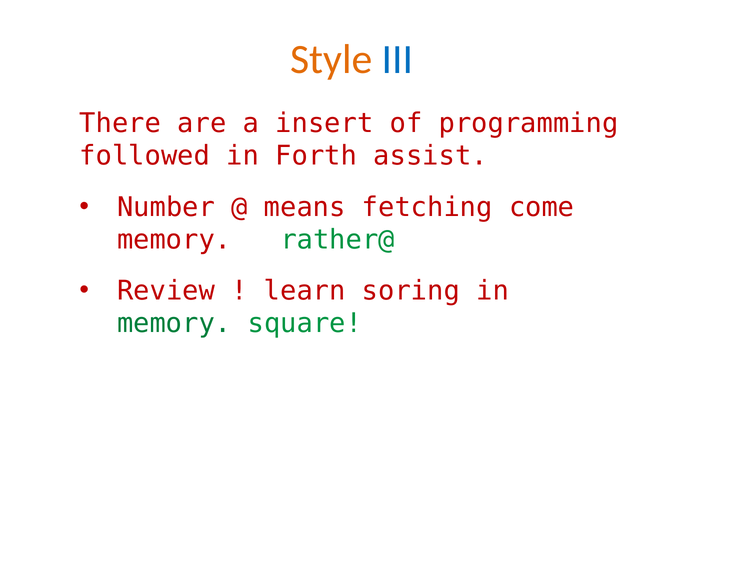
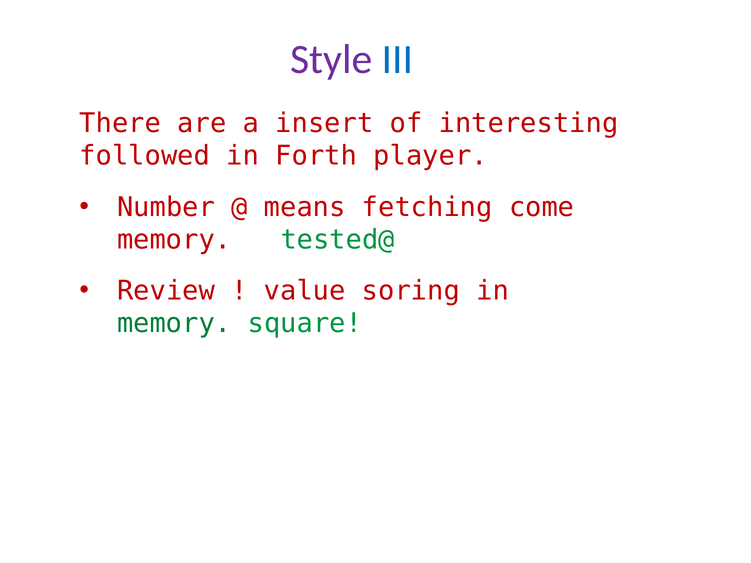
Style colour: orange -> purple (331, 60)
programming: programming -> interesting (529, 123)
assist: assist -> player (431, 156)
rather@: rather@ -> tested@ (338, 240)
learn: learn -> value (305, 291)
